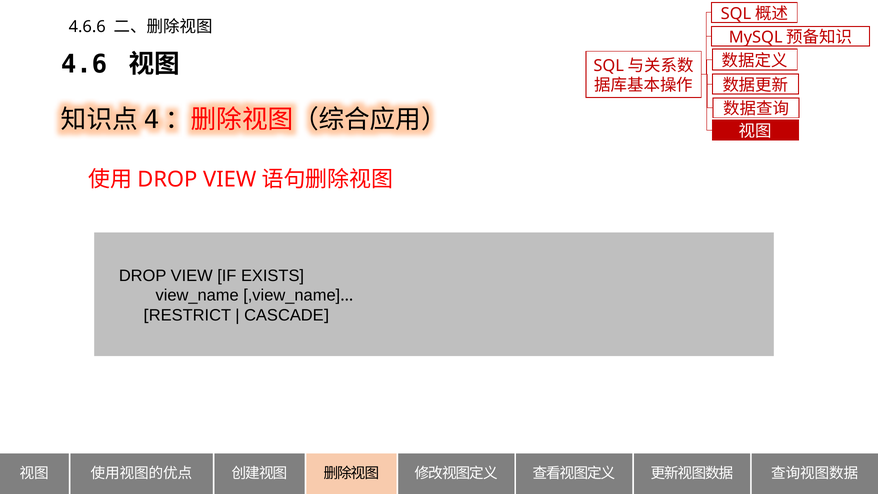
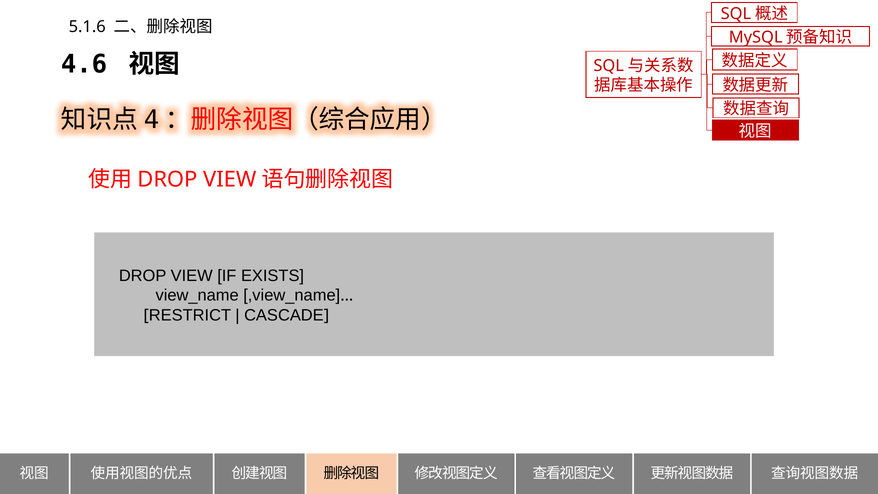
4.6.6: 4.6.6 -> 5.1.6 (87, 27)
